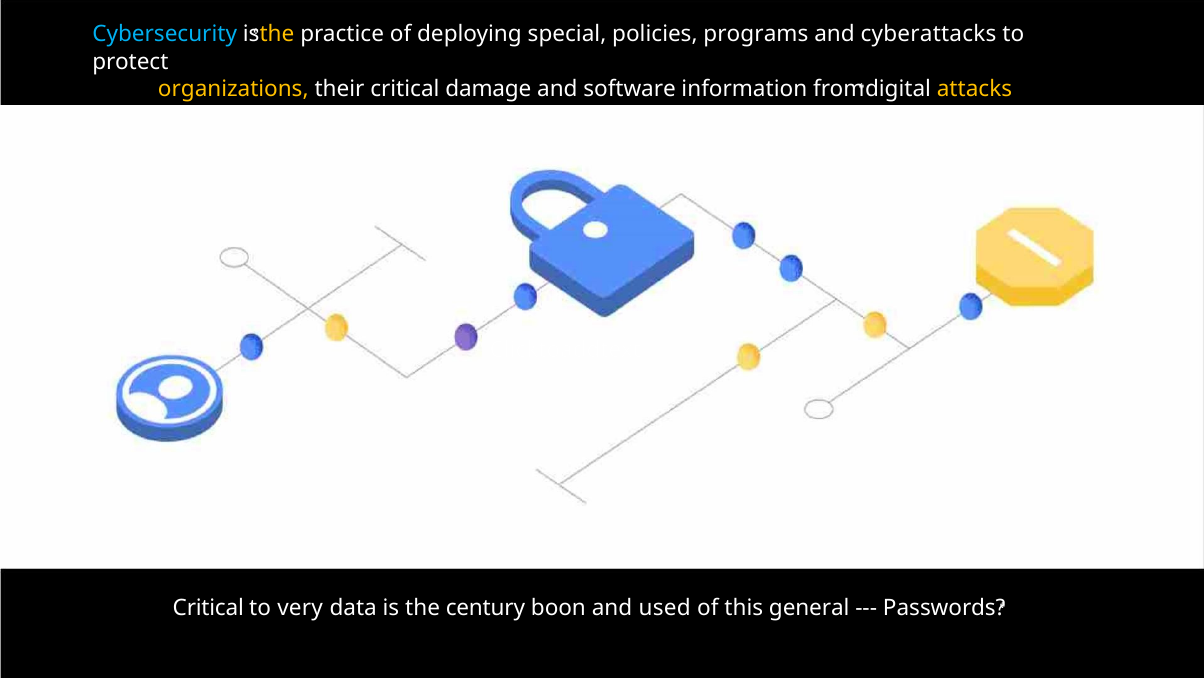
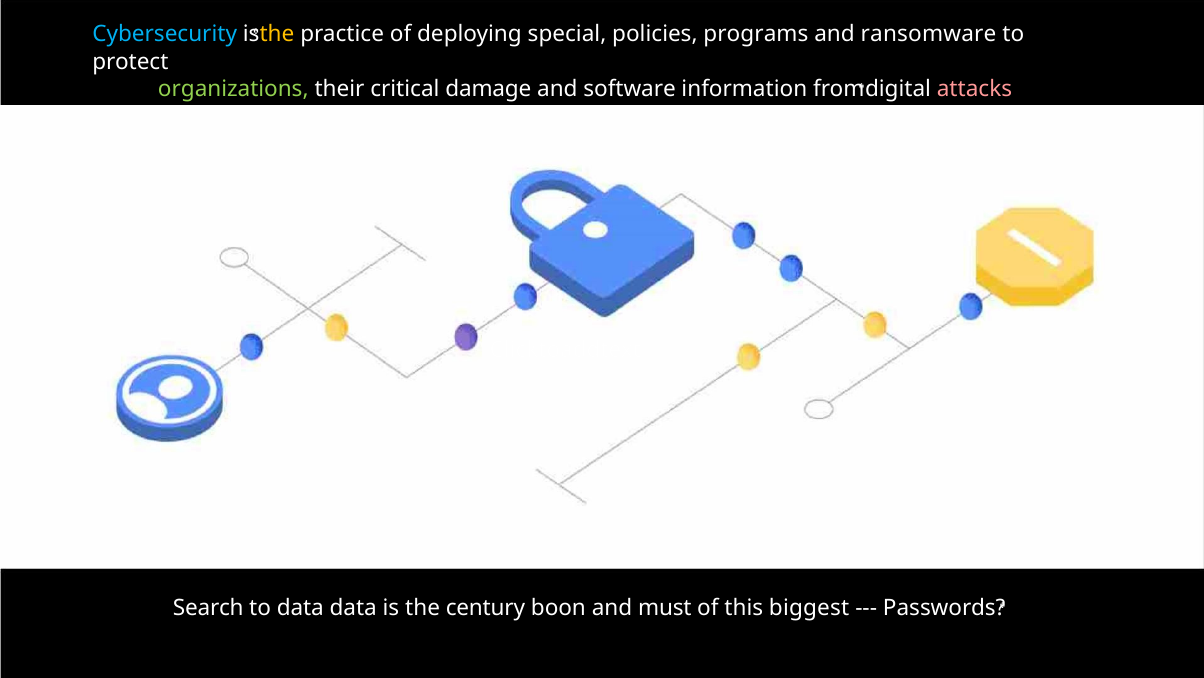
cyberattacks: cyberattacks -> ransomware (929, 34)
organizations colour: yellow -> light green (233, 89)
attacks colour: yellow -> pink (974, 89)
Critical: Critical -> Search (208, 607)
to very: very -> data (300, 607)
used: used -> must (665, 607)
general: general -> biggest (809, 607)
